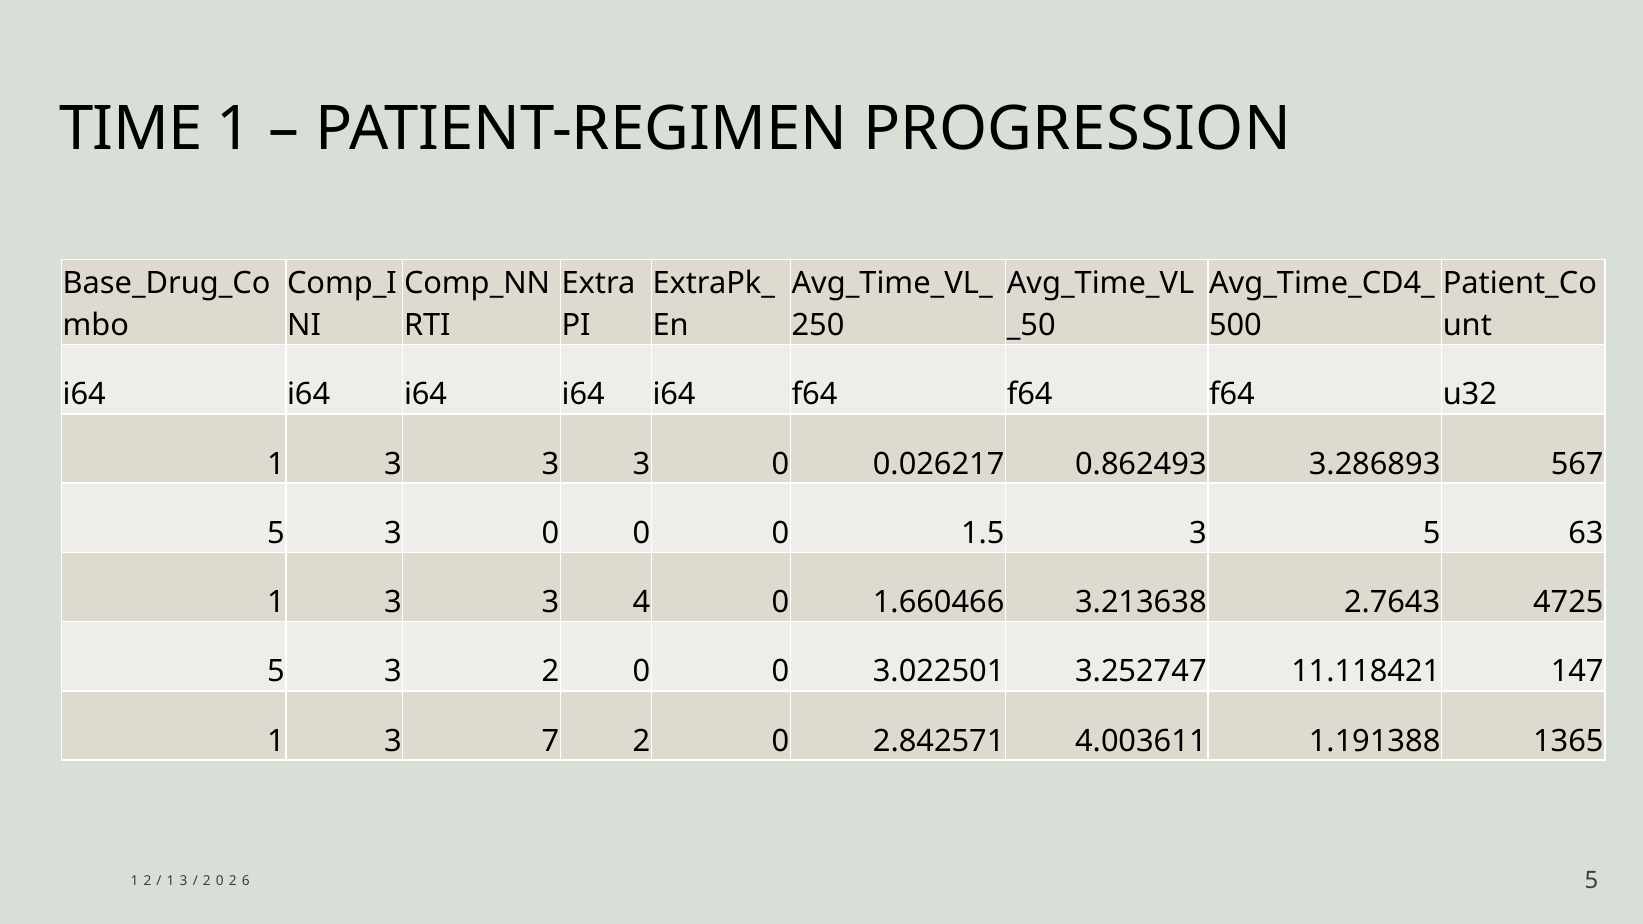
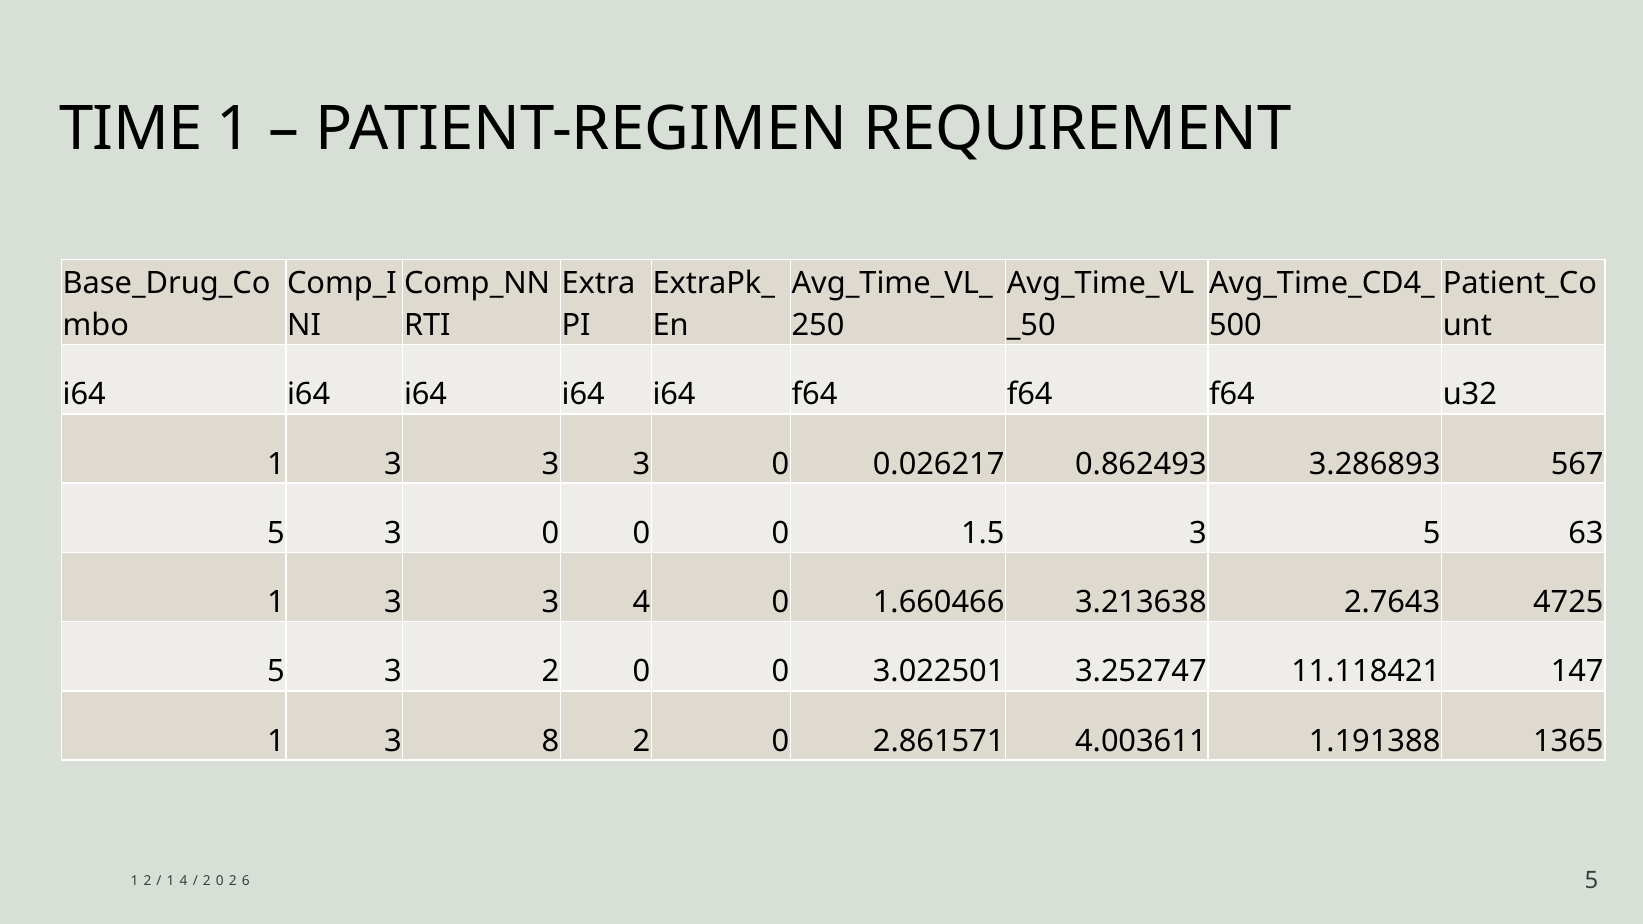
PROGRESSION: PROGRESSION -> REQUIREMENT (1077, 129)
7: 7 -> 8 (551, 741)
2.842571: 2.842571 -> 2.861571 (939, 741)
3: 3 -> 4 (184, 881)
